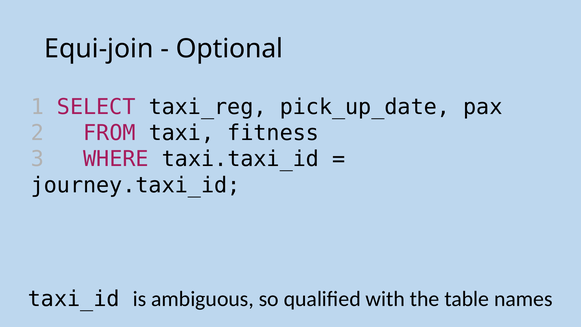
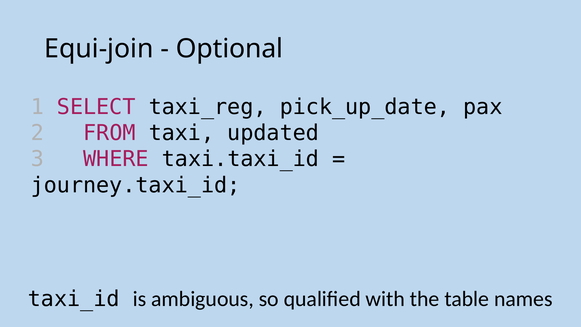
fitness: fitness -> updated (273, 133)
